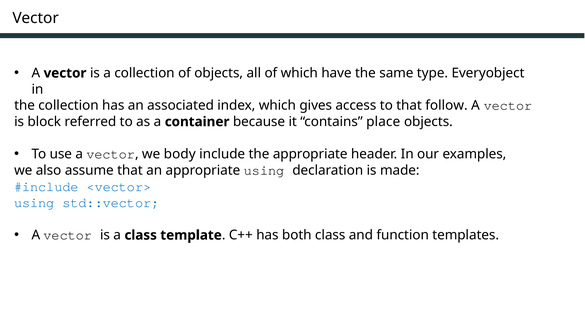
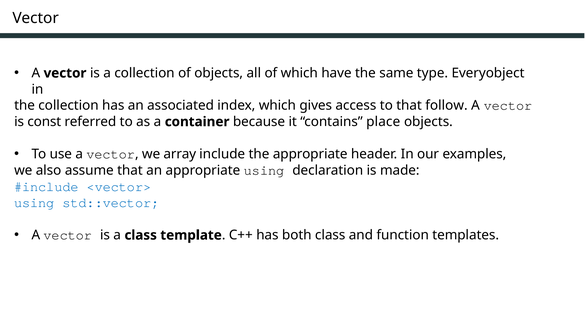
block: block -> const (44, 122)
body: body -> array (180, 154)
